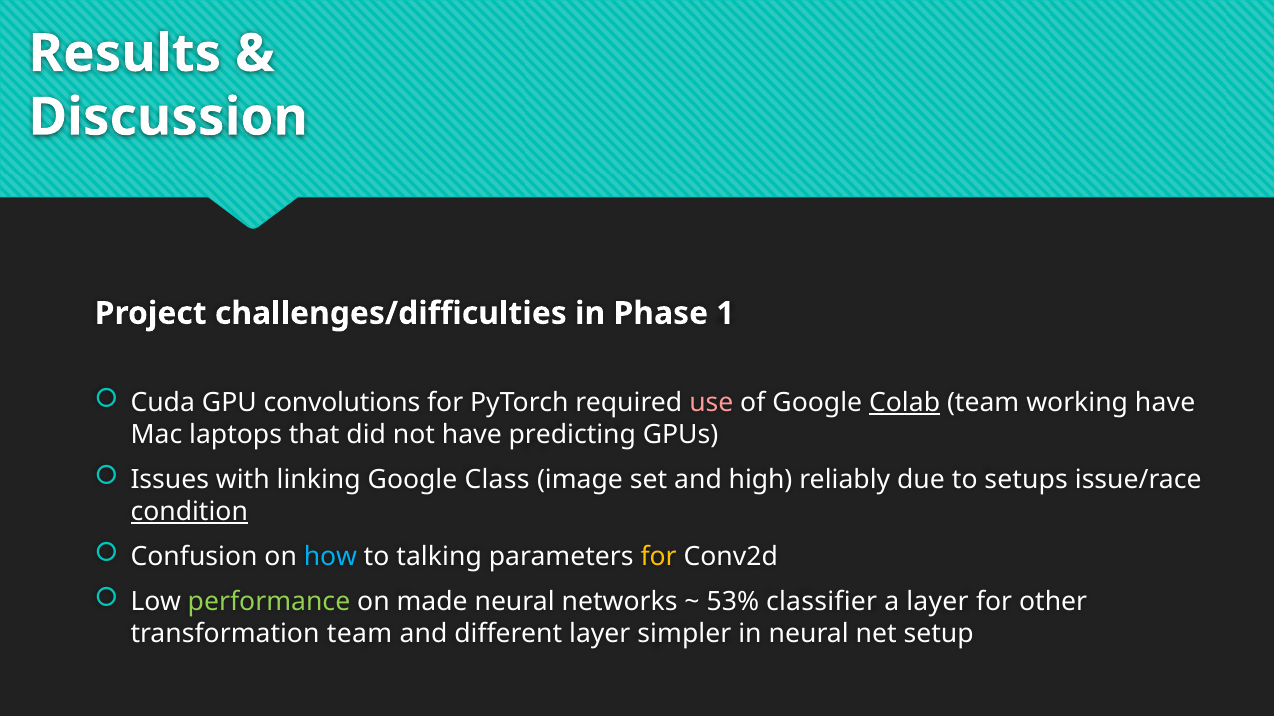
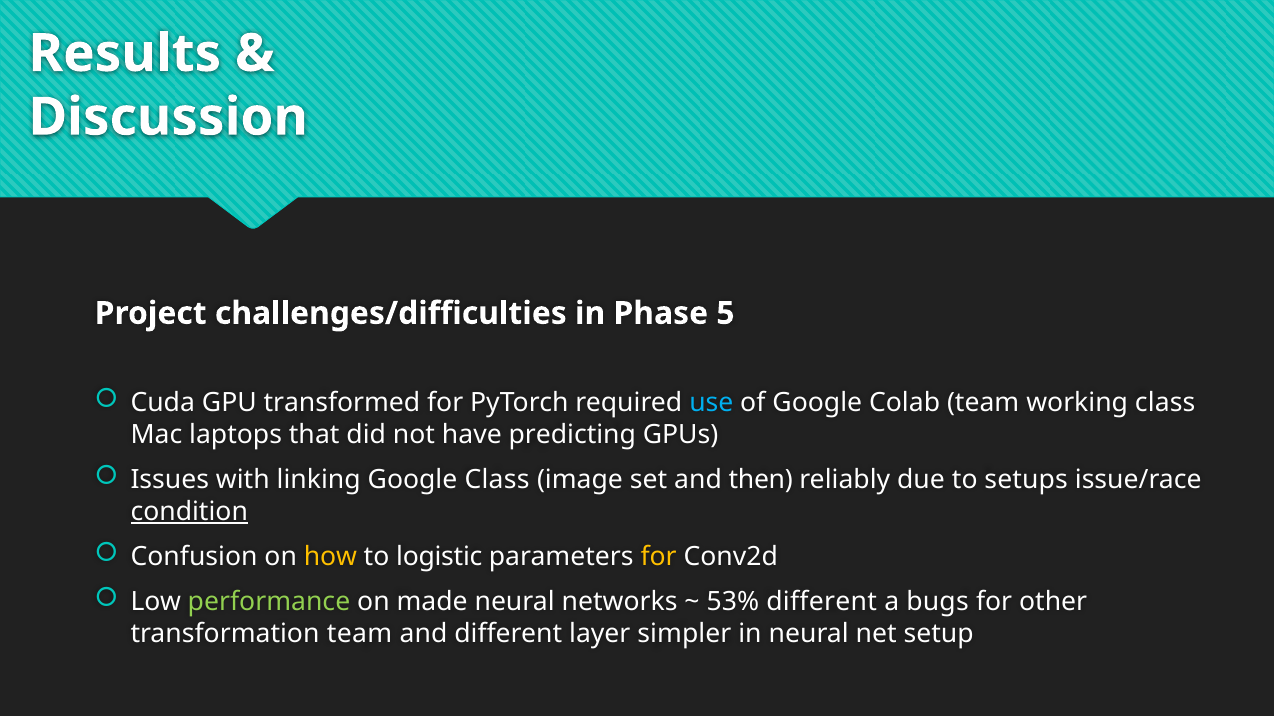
1: 1 -> 5 (725, 314)
convolutions: convolutions -> transformed (342, 403)
use colour: pink -> light blue (711, 403)
Colab underline: present -> none (905, 403)
working have: have -> class (1165, 403)
high: high -> then (761, 480)
how colour: light blue -> yellow (330, 557)
talking: talking -> logistic (439, 557)
53% classifier: classifier -> different (822, 602)
a layer: layer -> bugs (937, 602)
